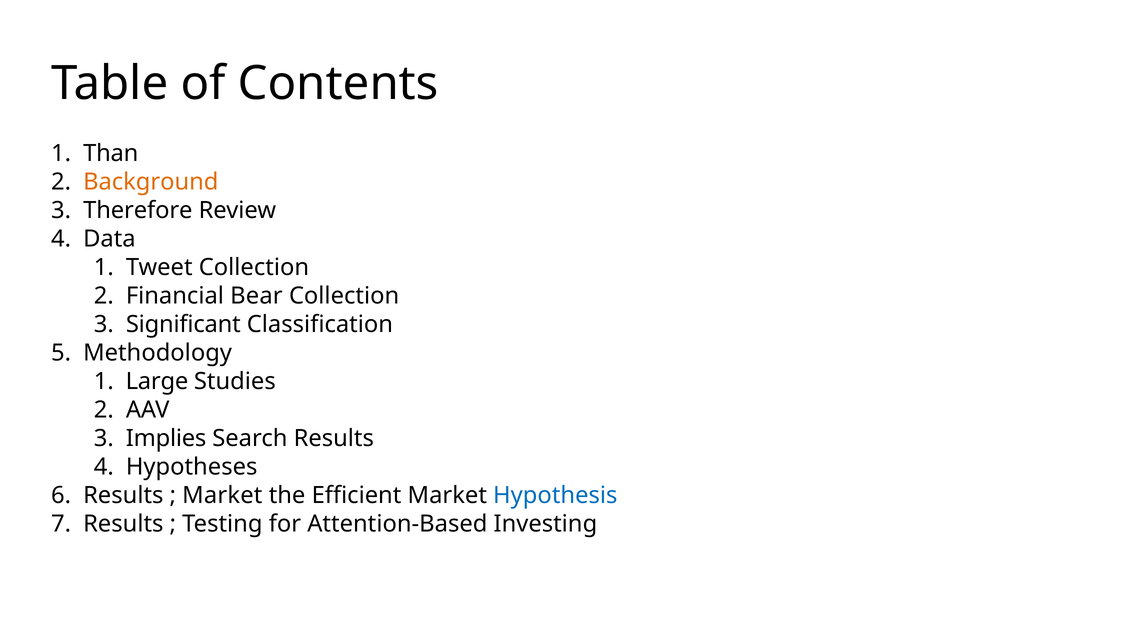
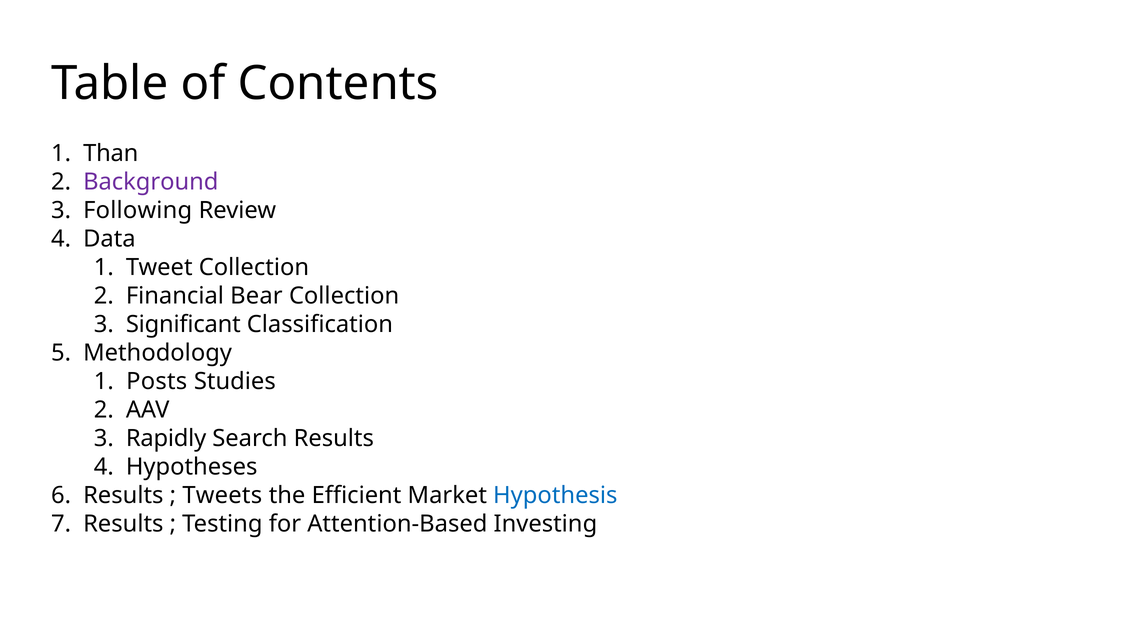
Background colour: orange -> purple (151, 182)
Therefore: Therefore -> Following (138, 210)
Large: Large -> Posts (157, 381)
Implies: Implies -> Rapidly (166, 438)
Market: Market -> Tweets (222, 495)
